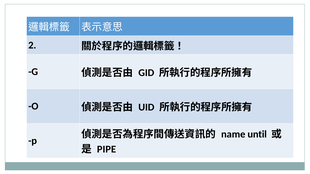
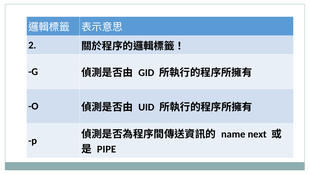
until: until -> next (257, 135)
